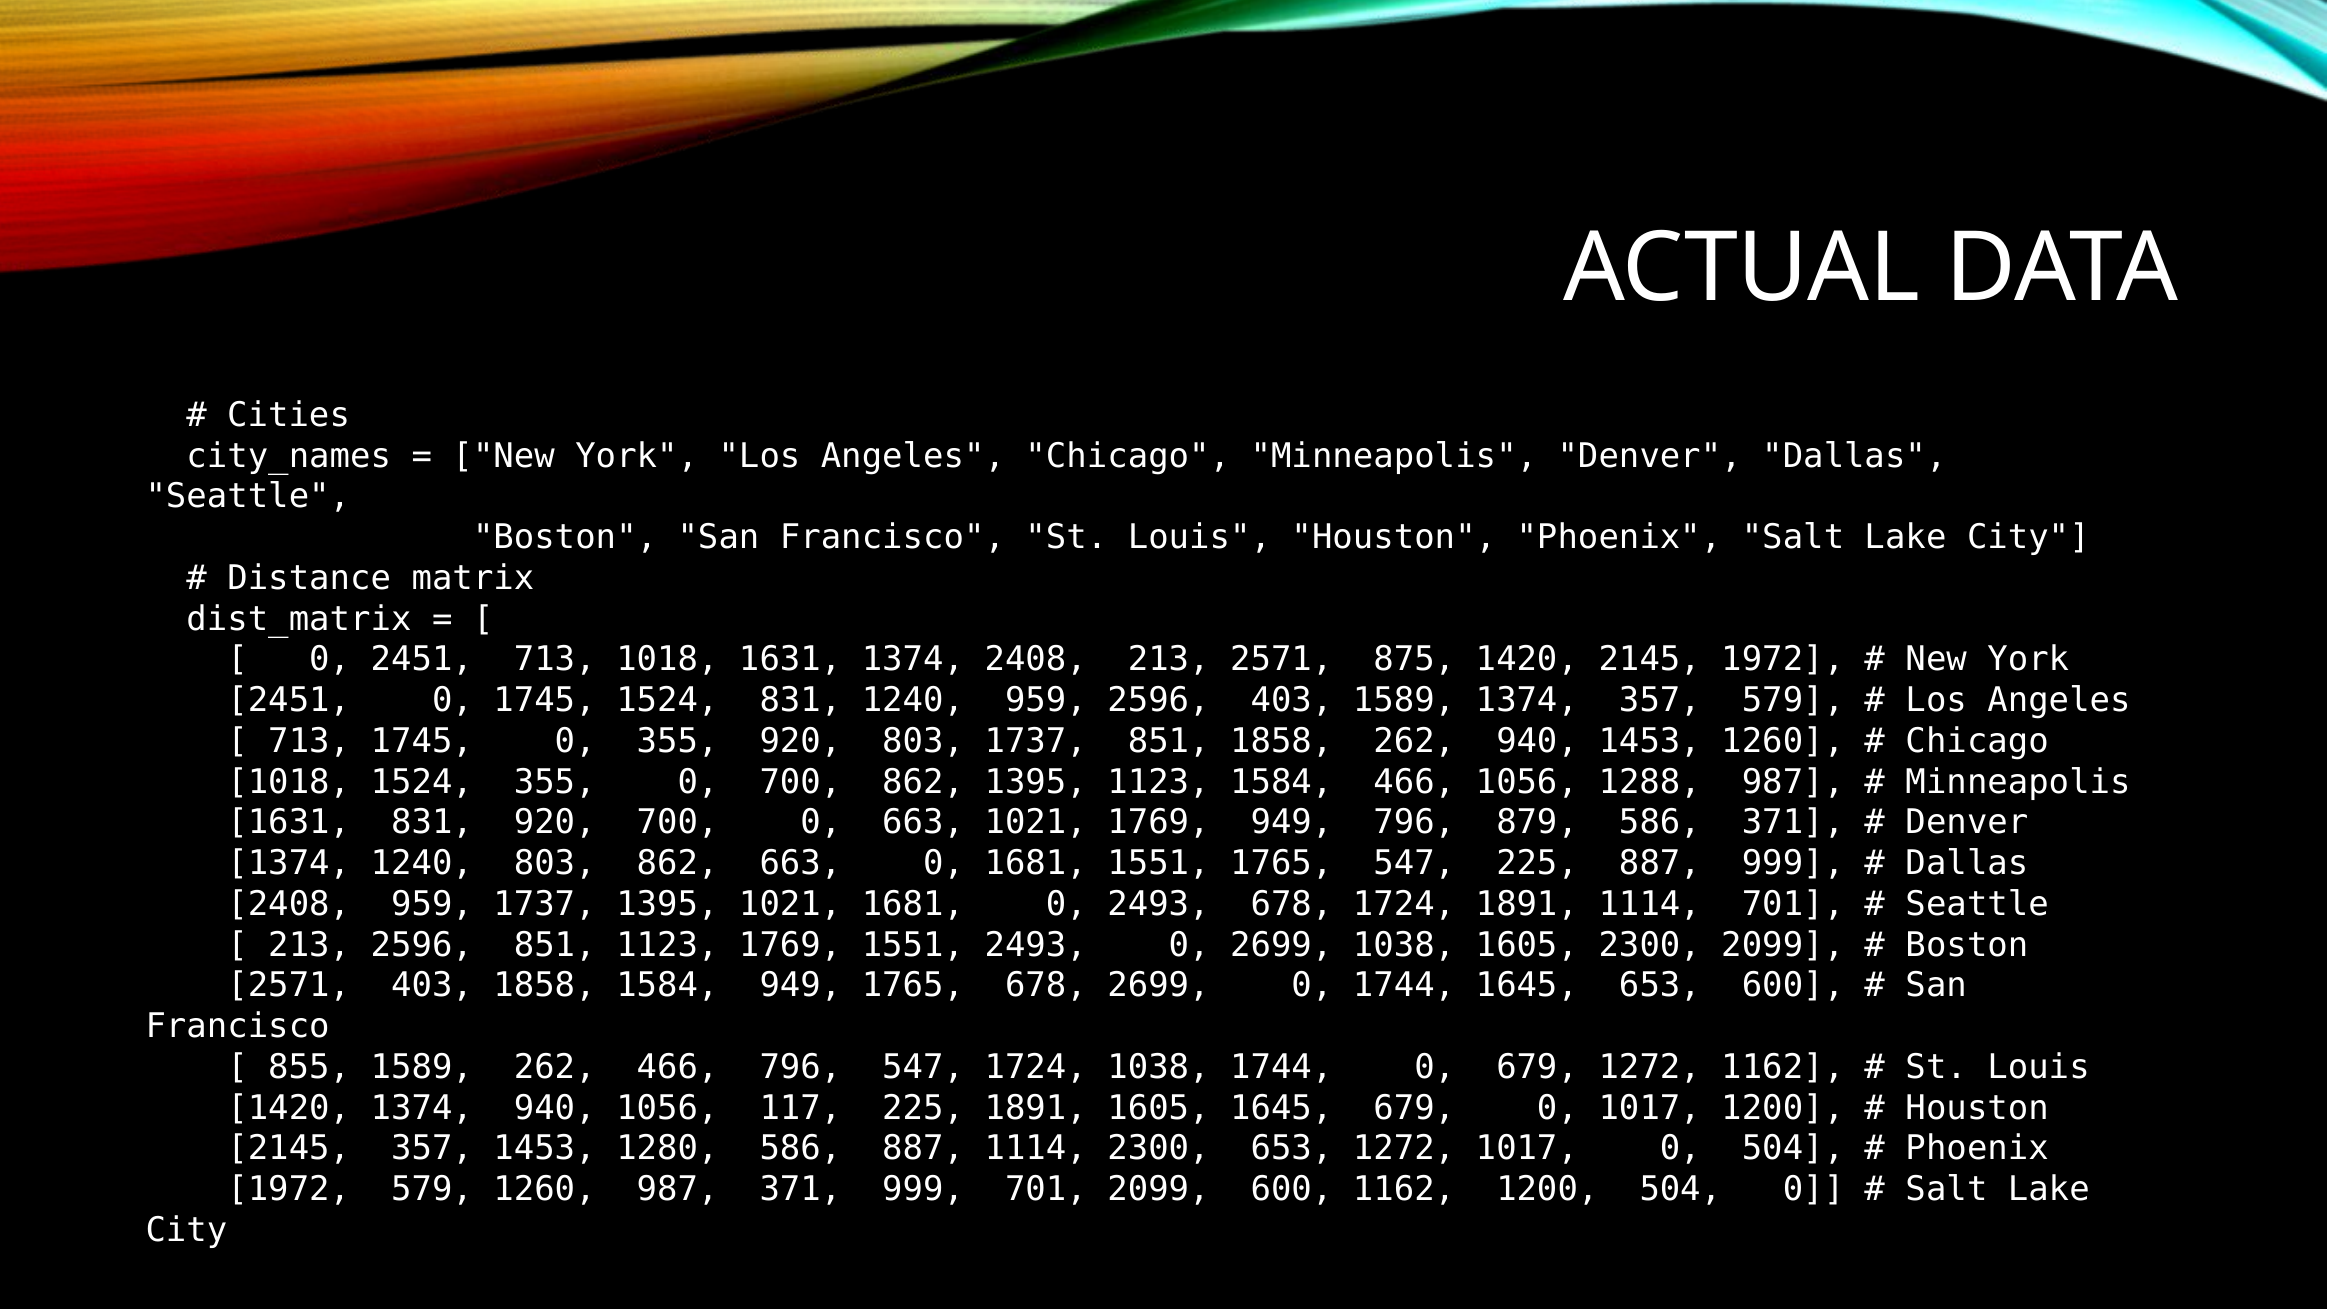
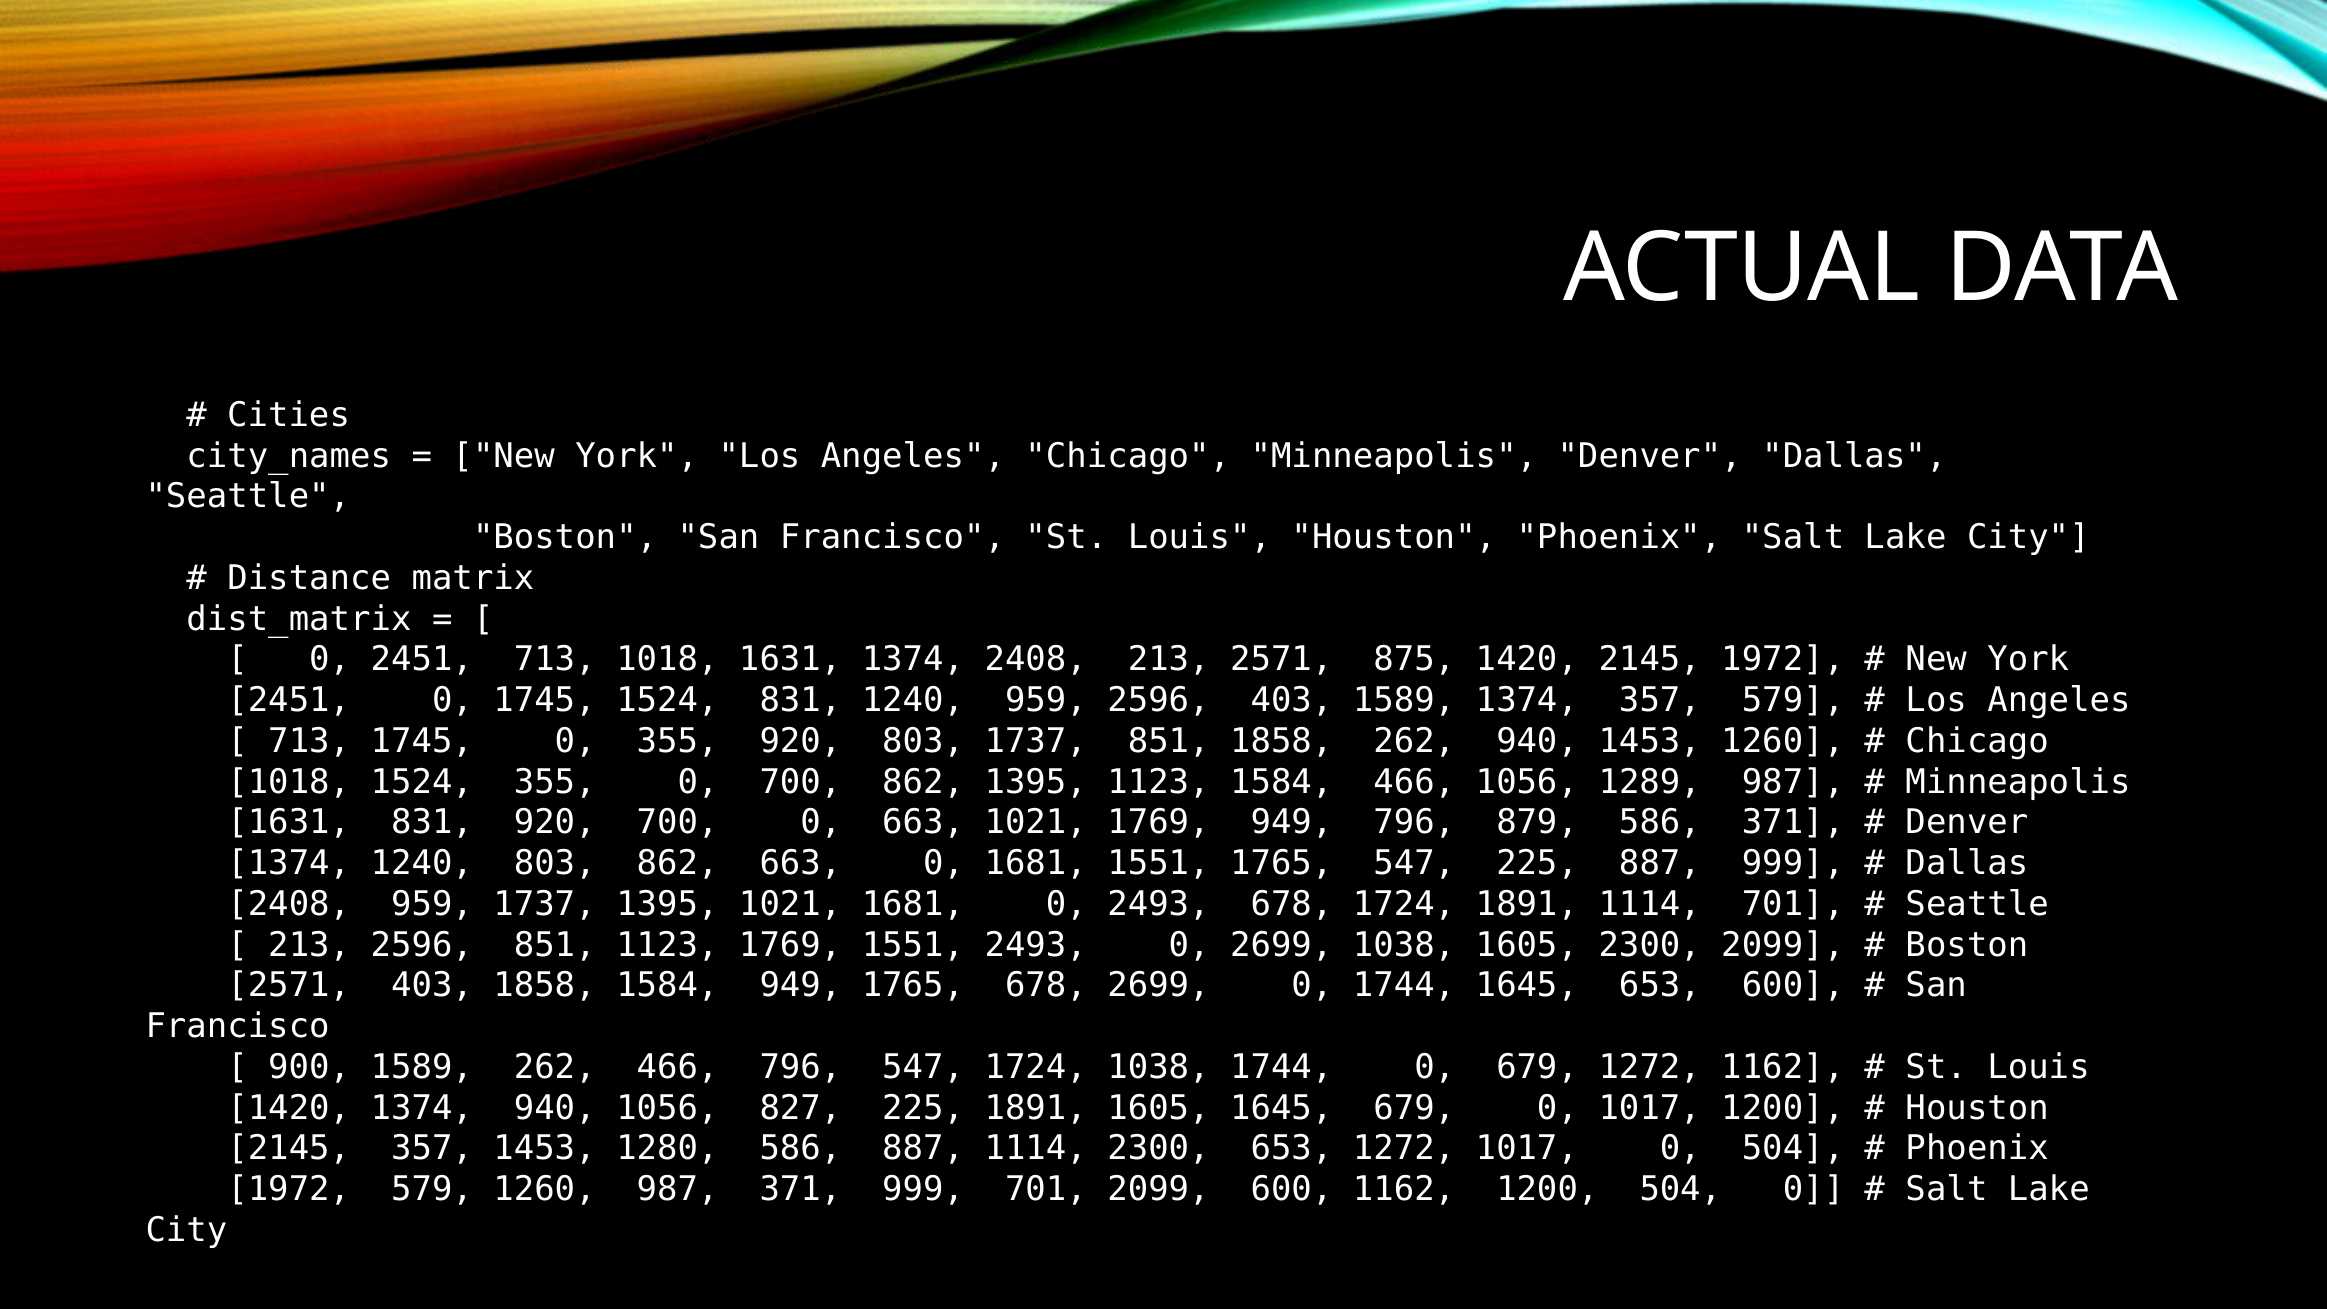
1288: 1288 -> 1289 (1650, 782)
855: 855 -> 900 (309, 1067)
117: 117 -> 827 (800, 1108)
